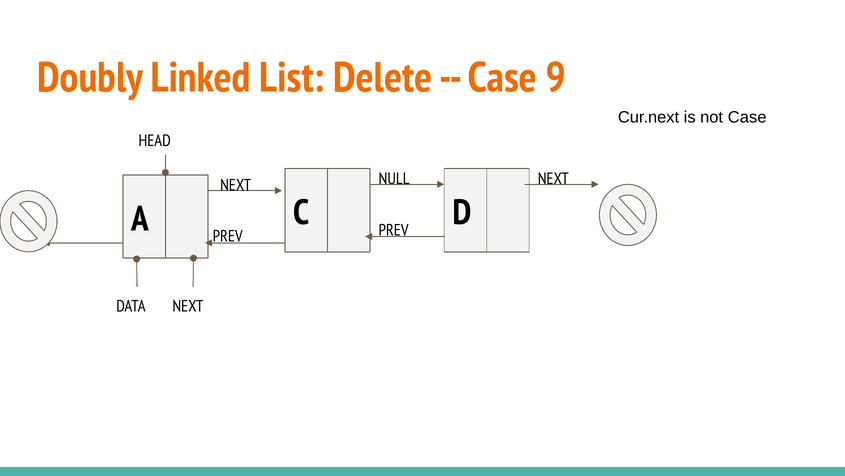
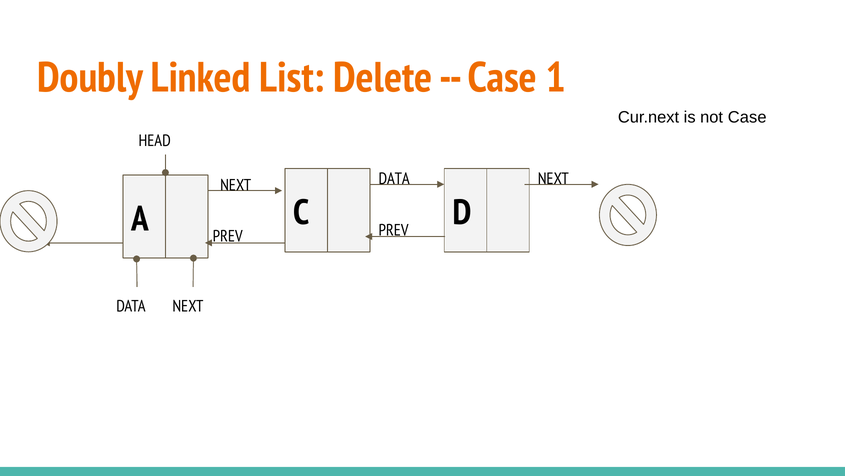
9: 9 -> 1 (556, 78)
NULL: NULL -> DATA (394, 179)
